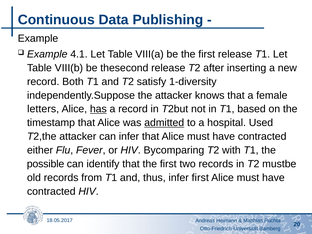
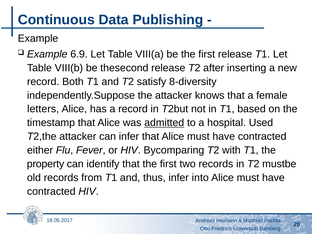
4.1: 4.1 -> 6.9 (79, 54)
1-diversity: 1-diversity -> 8-diversity (193, 82)
has underline: present -> none (98, 109)
possible: possible -> property (46, 164)
infer first: first -> into (200, 178)
